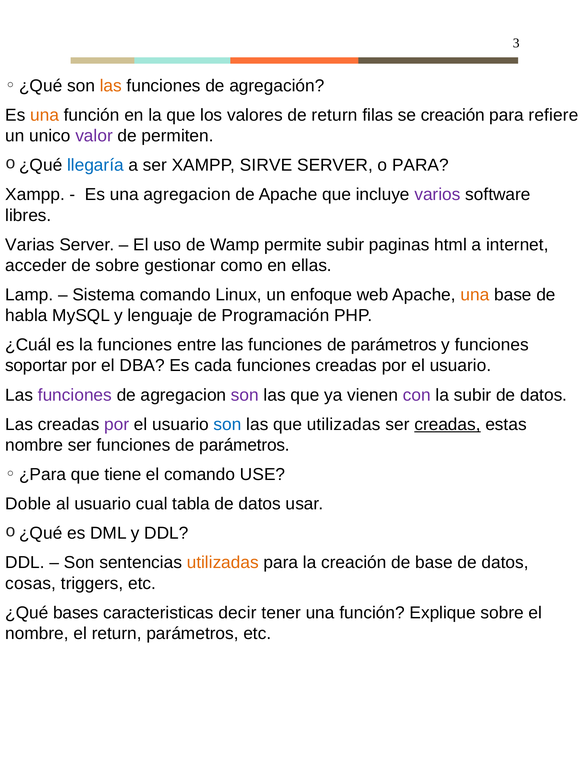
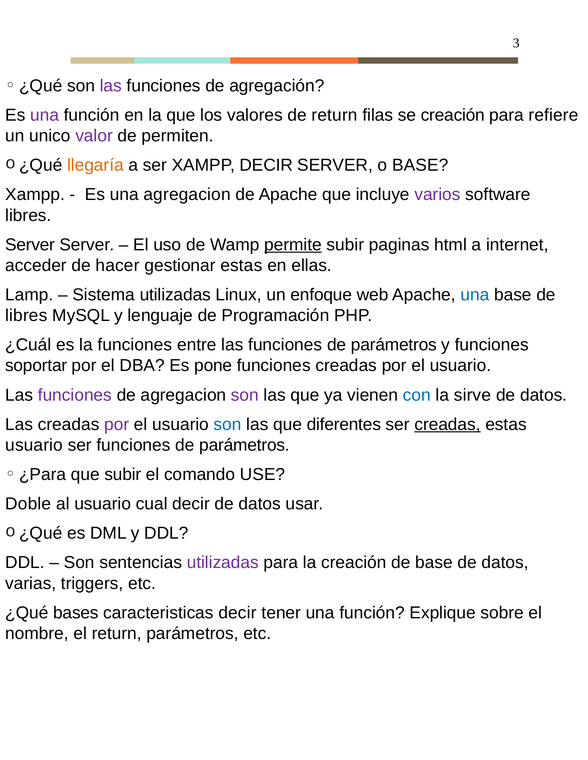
las colour: orange -> purple (111, 86)
una colour: orange -> purple (45, 115)
llegaría colour: blue -> orange (95, 165)
XAMPP SIRVE: SIRVE -> DECIR (266, 165)
o PARA: PARA -> BASE (420, 165)
Varias: Varias -> Server (30, 245)
permite underline: none -> present (293, 245)
de sobre: sobre -> hacer (118, 266)
gestionar como: como -> estas (241, 266)
Sistema comando: comando -> utilizadas (175, 295)
una colour: orange -> blue (475, 295)
habla: habla -> libres (26, 316)
cada: cada -> pone (213, 366)
con colour: purple -> blue (417, 395)
la subir: subir -> sirve (472, 395)
que utilizadas: utilizadas -> diferentes (344, 425)
nombre: nombre -> usuario (34, 446)
que tiene: tiene -> subir (123, 475)
cual tabla: tabla -> decir (191, 504)
utilizadas colour: orange -> purple (223, 563)
cosas: cosas -> varias (31, 584)
